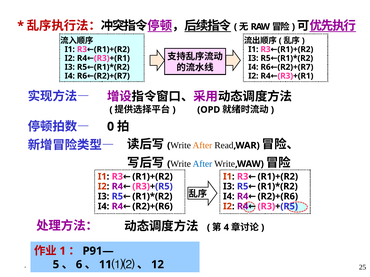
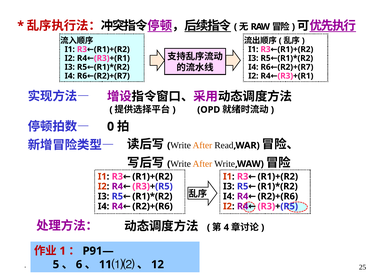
After colour: blue -> orange (202, 164)
